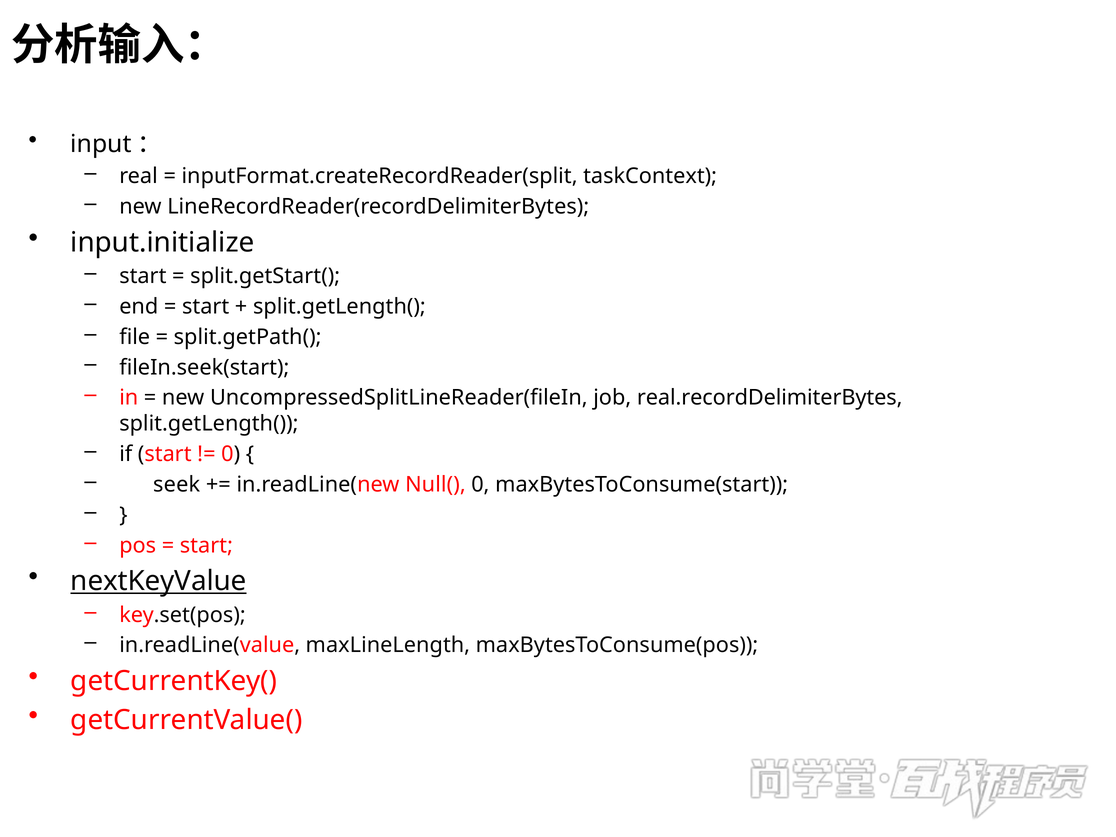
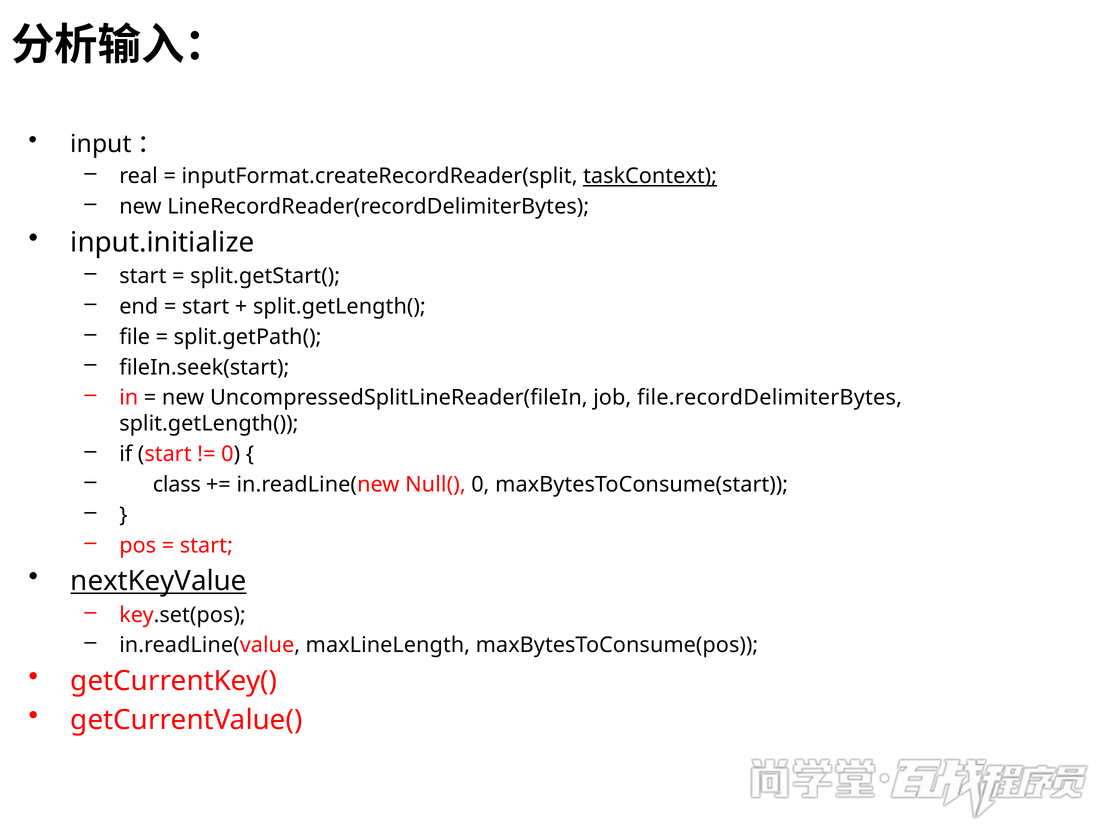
taskContext underline: none -> present (650, 176)
real.recordDelimiterBytes: real.recordDelimiterBytes -> file.recordDelimiterBytes (770, 398)
seek: seek -> class (177, 485)
